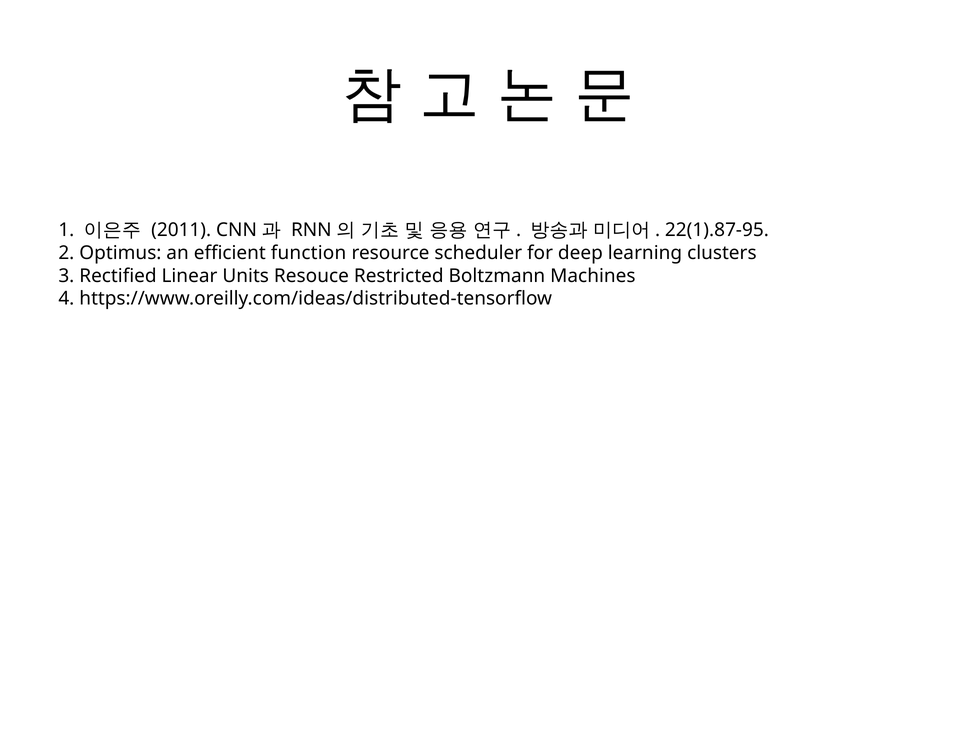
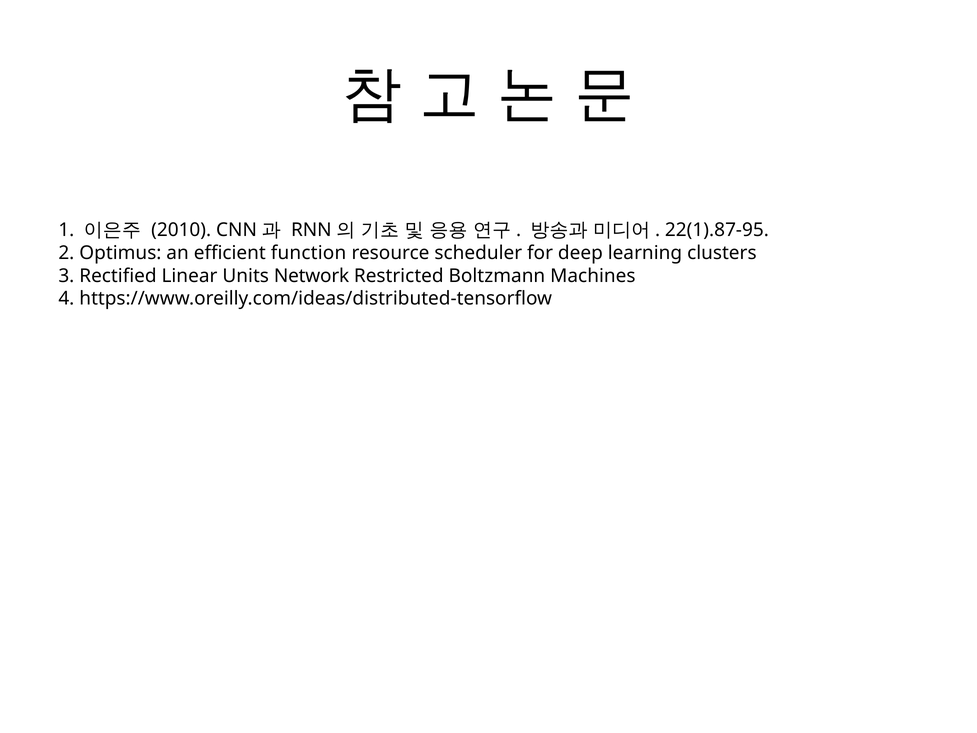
2011: 2011 -> 2010 (181, 230)
Resouce: Resouce -> Network (312, 276)
